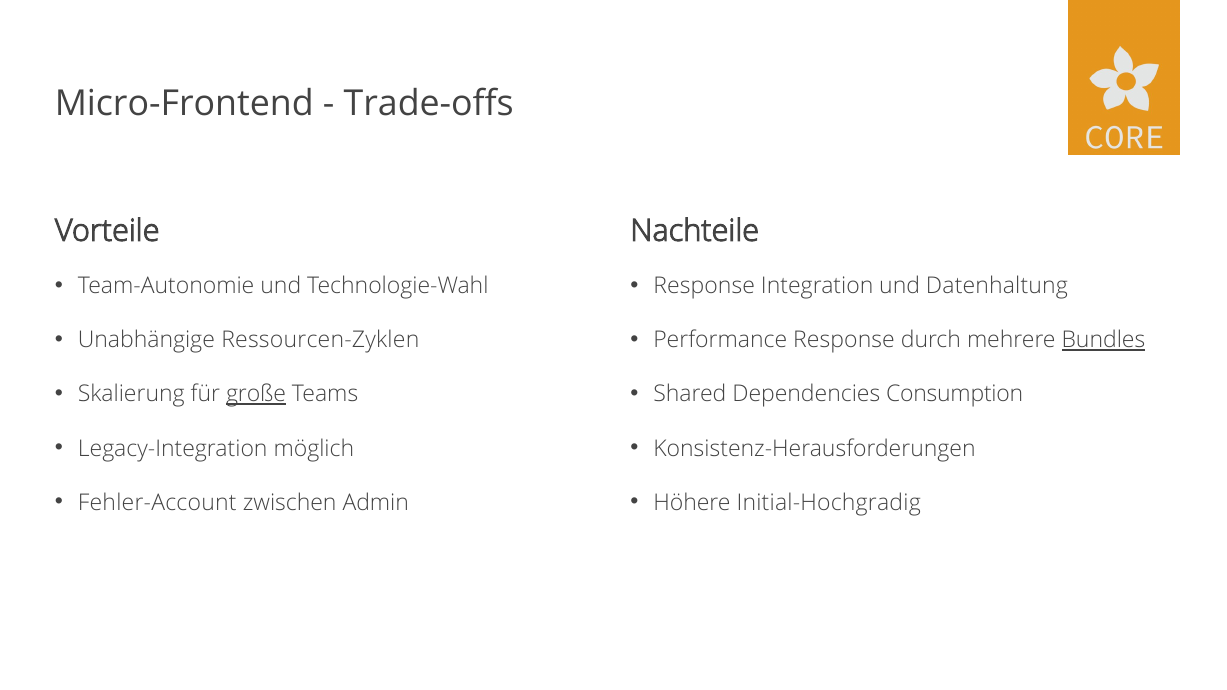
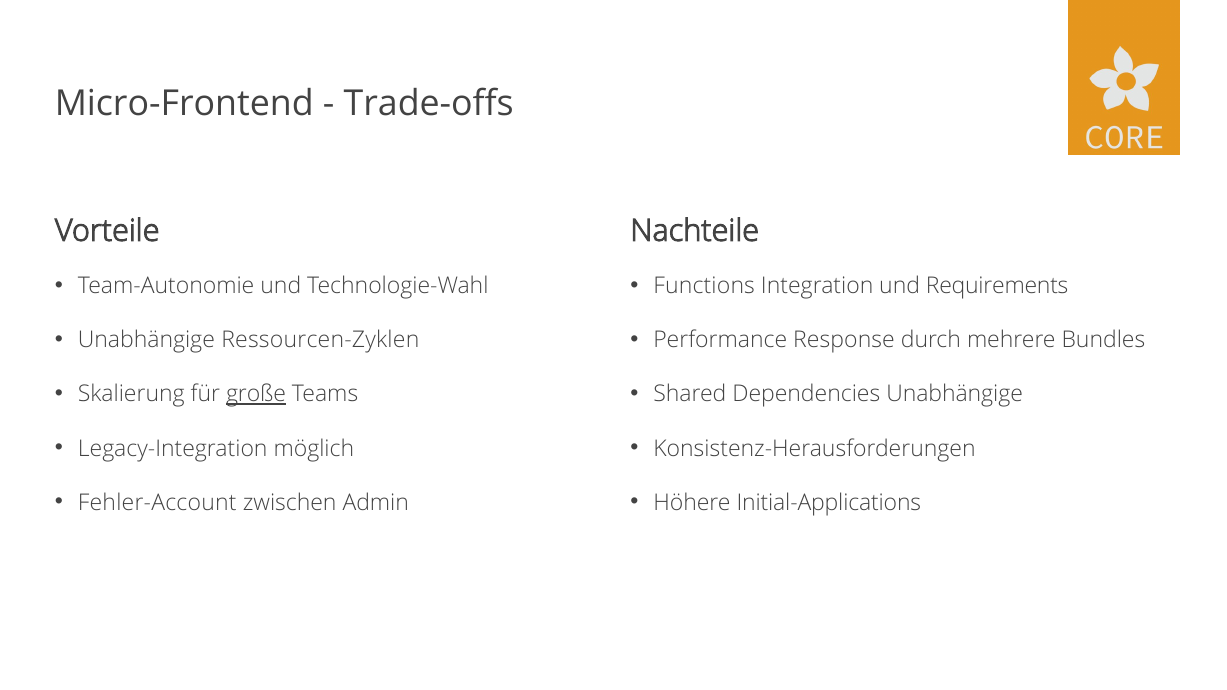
Response: Response -> Functions (704, 286)
Datenhaltung: Datenhaltung -> Requirements (997, 286)
Bundles underline: present -> none (1103, 340)
Dependencies Consumption: Consumption -> Unabhängige (955, 394)
Initial-Hochgradig: Initial-Hochgradig -> Initial-Applications (829, 503)
